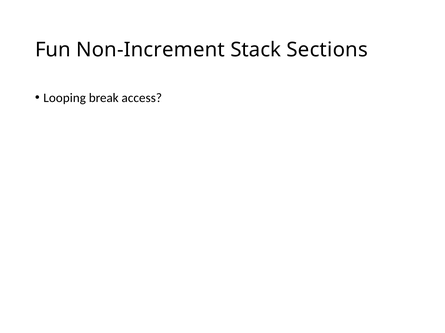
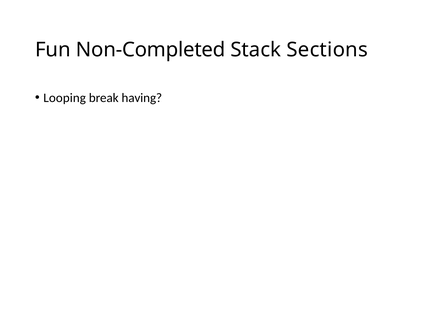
Non-Increment: Non-Increment -> Non-Completed (151, 50)
access: access -> having (142, 98)
